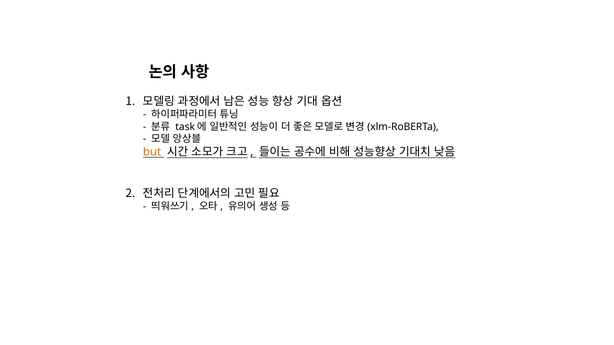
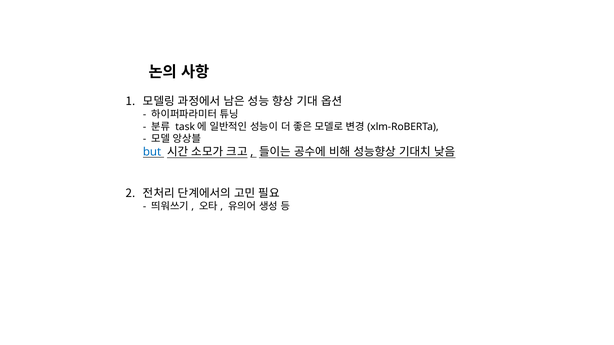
but colour: orange -> blue (152, 152)
